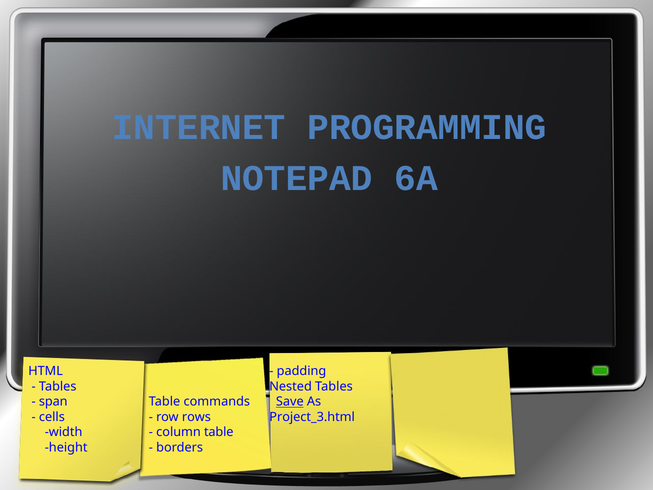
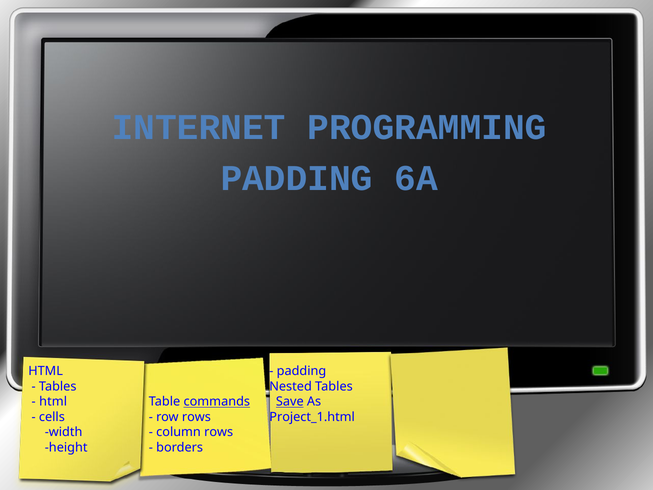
NOTEPAD: NOTEPAD -> PADDING (297, 178)
span: span -> html (53, 401)
commands underline: none -> present (217, 401)
Project_3.html: Project_3.html -> Project_1.html (312, 417)
column table: table -> rows (219, 432)
